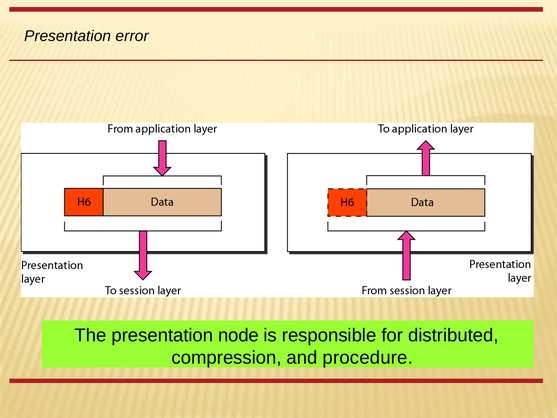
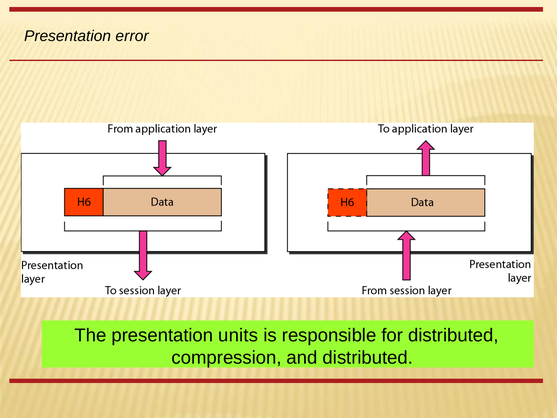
node: node -> units (238, 335)
and procedure: procedure -> distributed (368, 357)
